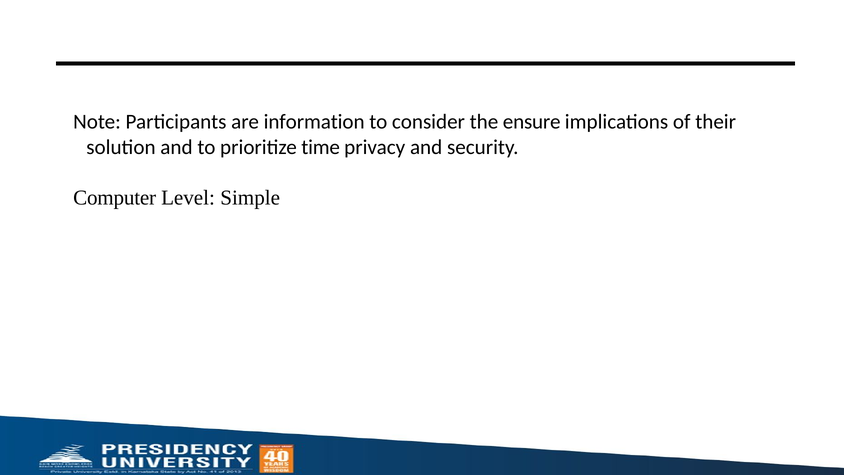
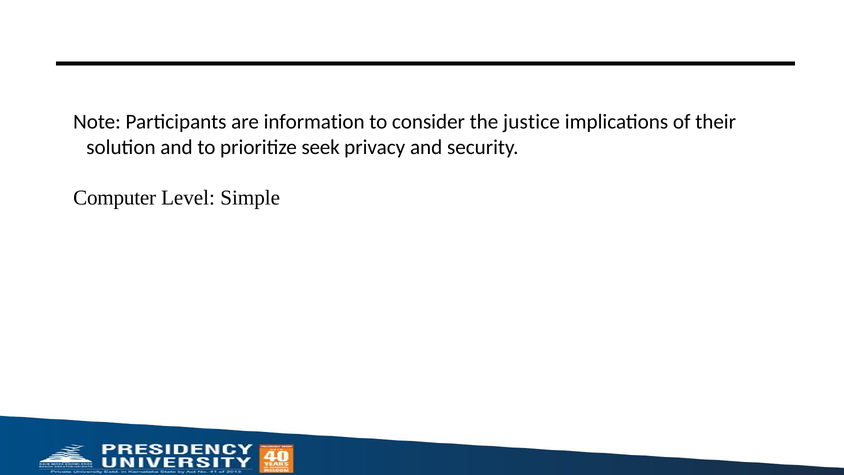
ensure: ensure -> justice (532, 122)
time: time -> seek (321, 147)
